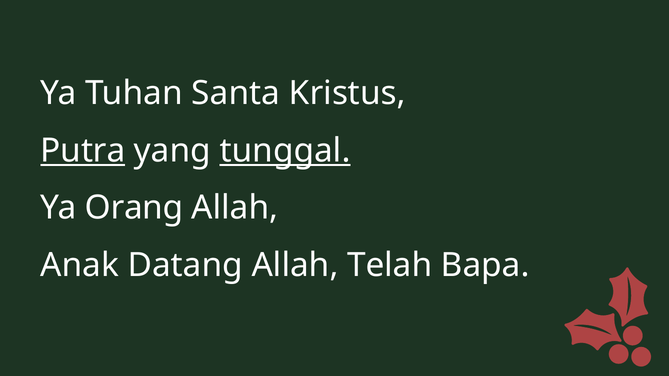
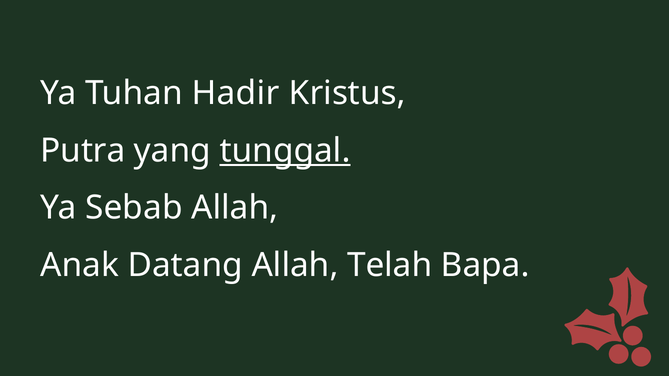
Santa: Santa -> Hadir (236, 93)
Putra underline: present -> none (83, 151)
Orang: Orang -> Sebab (134, 208)
